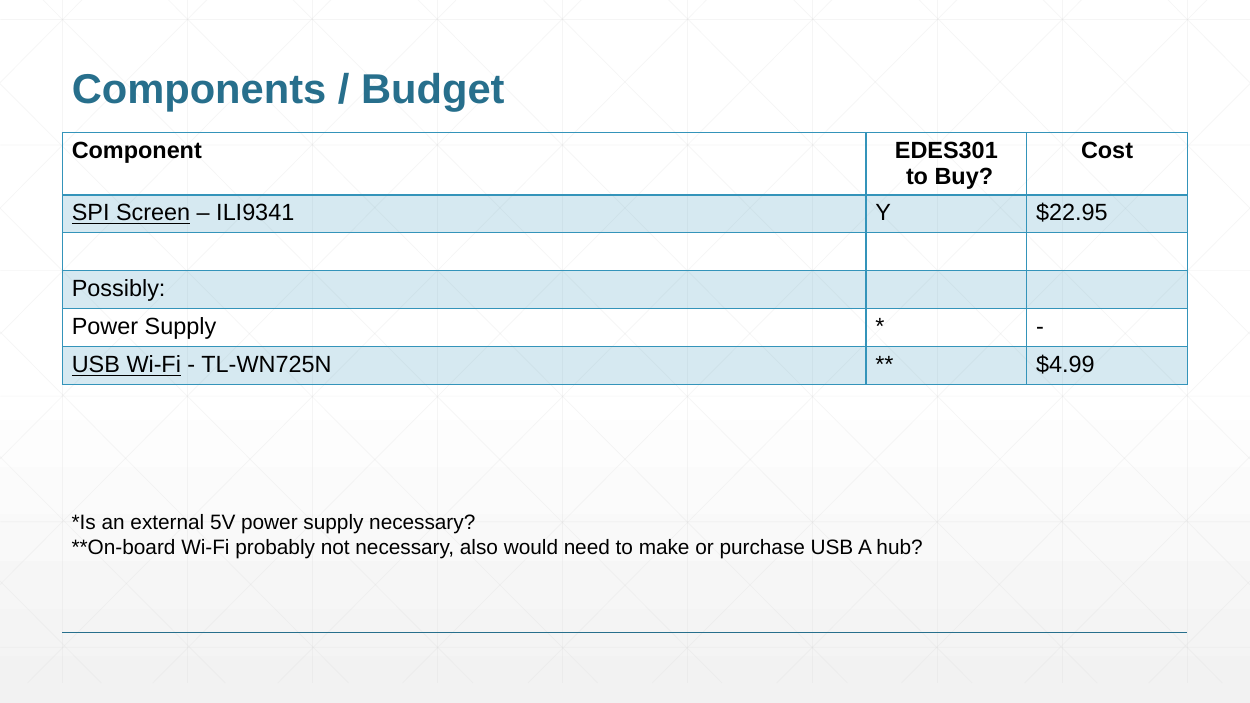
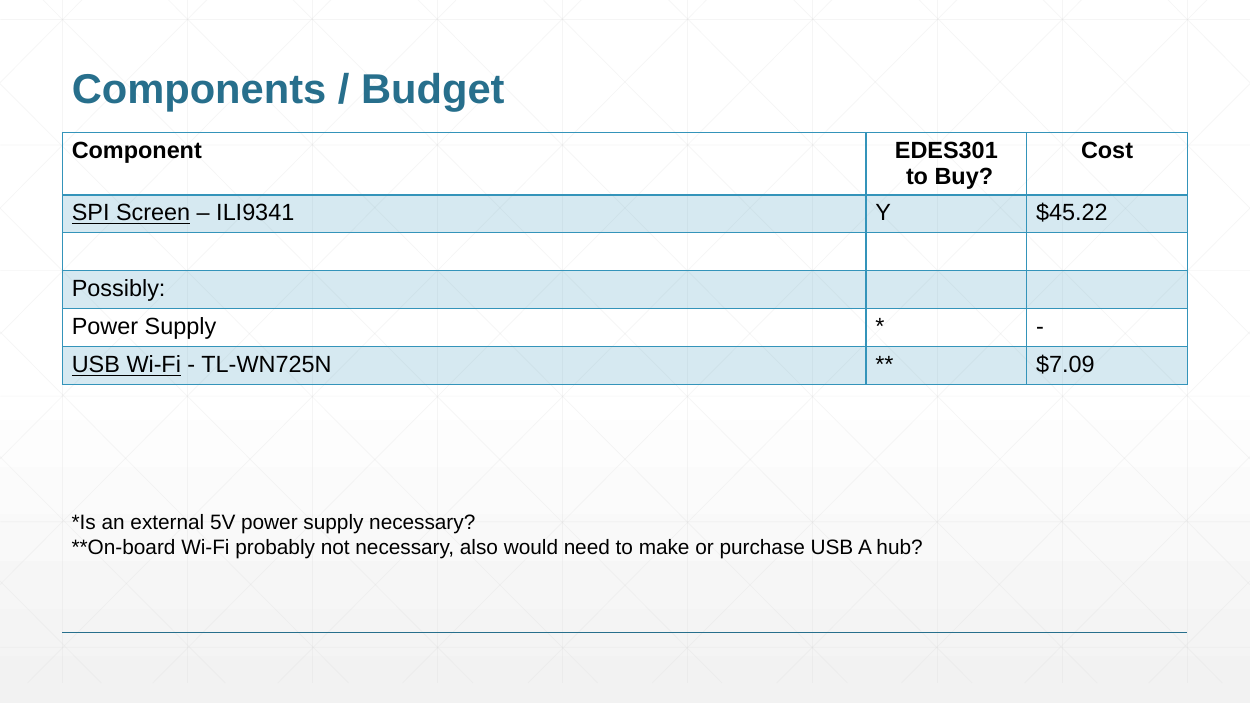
$22.95: $22.95 -> $45.22 (1072, 213)
$4.99: $4.99 -> $7.09 (1065, 365)
